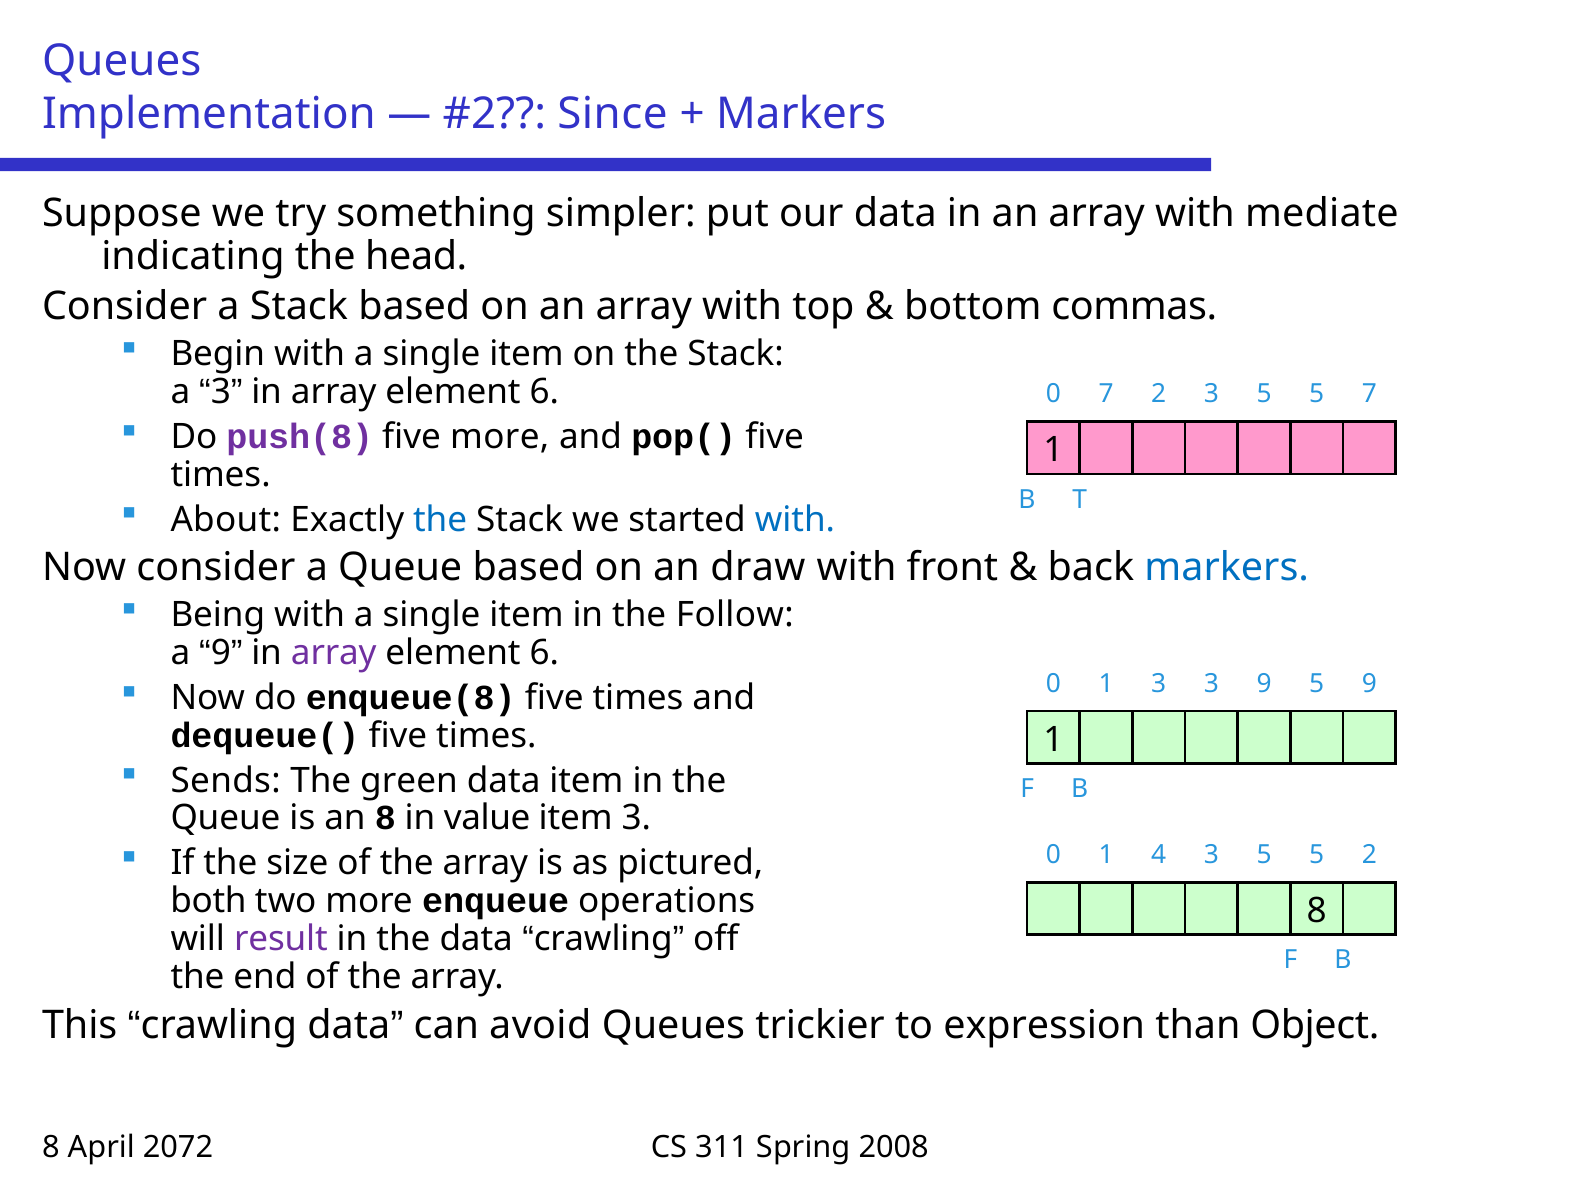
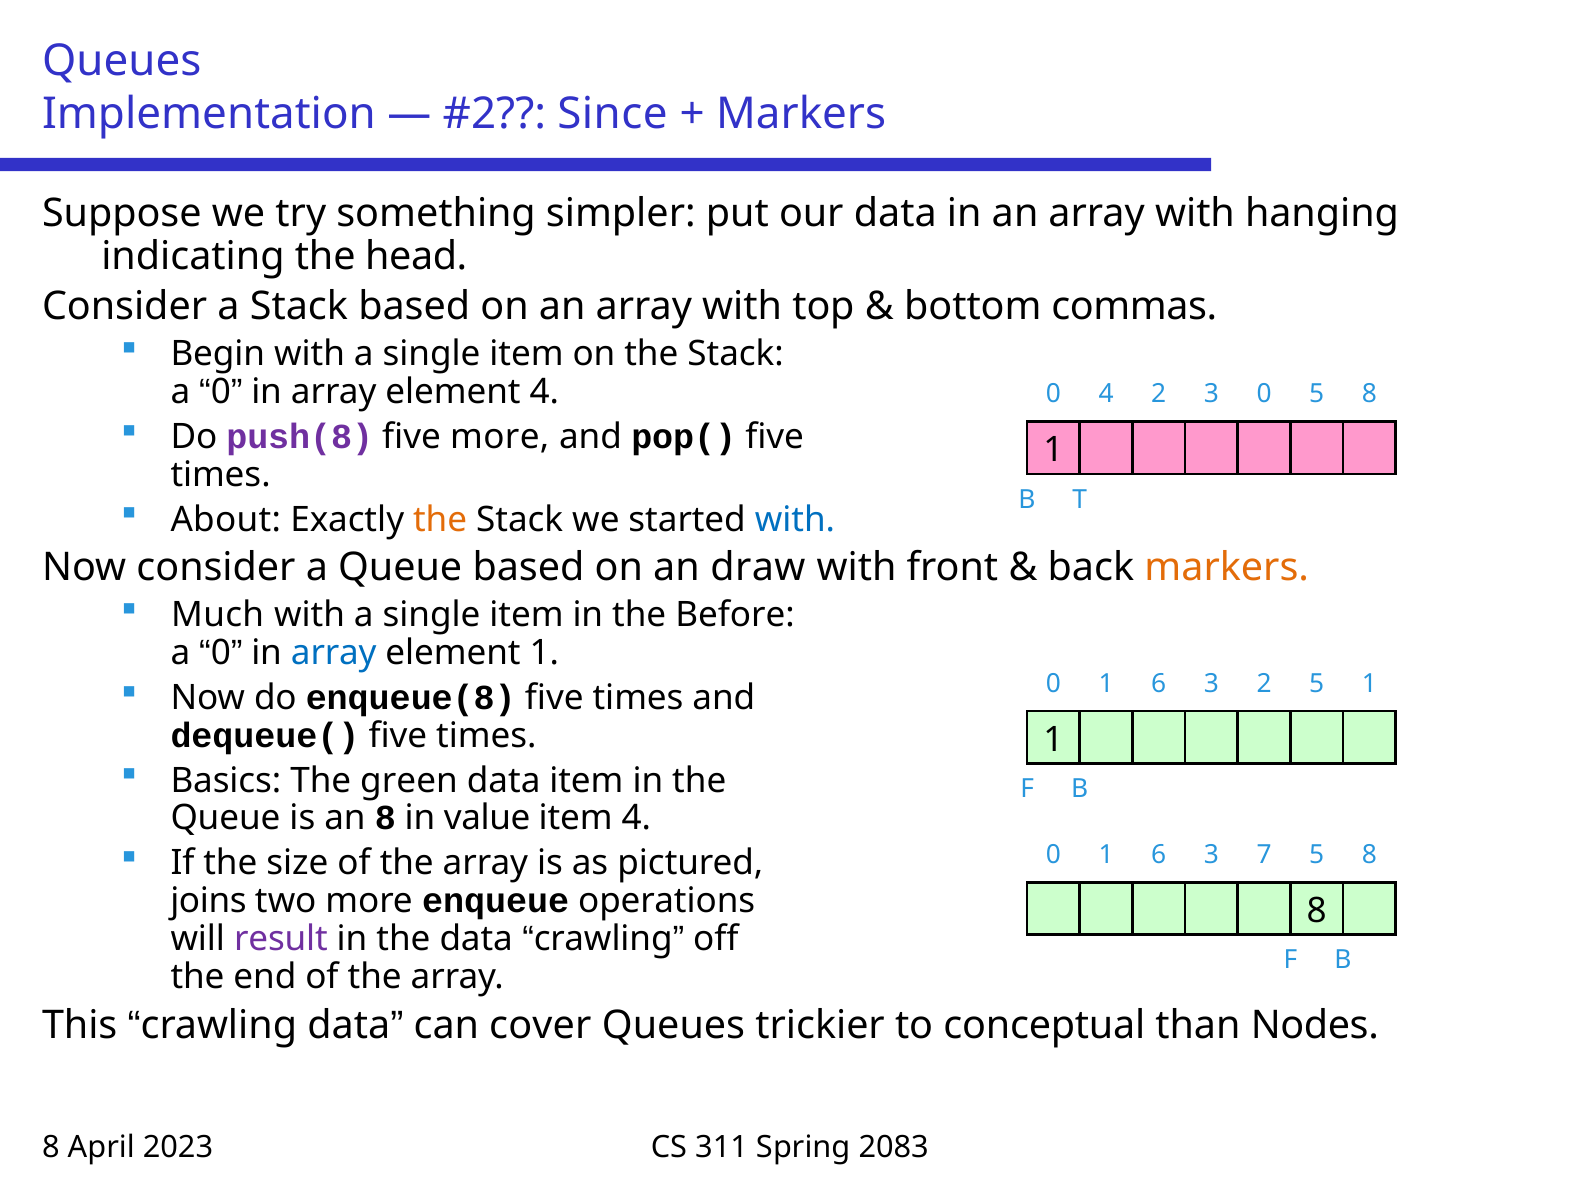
mediate: mediate -> hanging (1322, 213)
3: 3 -> 0 (221, 392)
6: 6 -> 4 (544, 392)
0 7: 7 -> 4 (1106, 394)
2 3 5: 5 -> 0 (1264, 394)
7: 7 -> 8 (1369, 394)
the colour: blue -> orange (440, 519)
markers colour: blue -> orange (1227, 568)
Being: Being -> Much (218, 615)
Follow: Follow -> Before (735, 615)
9: 9 -> 0 (221, 653)
array colour: purple -> blue (334, 653)
6: 6 -> 1 (544, 653)
3: 3 -> 6 (1159, 684)
3 9: 9 -> 2 (1264, 684)
5 9: 9 -> 1 (1369, 684)
Sends: Sends -> Basics (226, 781)
item 3: 3 -> 4 (636, 818)
4: 4 -> 6 (1159, 855)
5: 5 -> 7 (1264, 855)
2: 2 -> 8 (1369, 855)
both: both -> joins (208, 901)
avoid: avoid -> cover (540, 1025)
expression: expression -> conceptual (1044, 1025)
Object: Object -> Nodes (1315, 1025)
2072: 2072 -> 2023 (178, 1148)
2008: 2008 -> 2083 (894, 1148)
